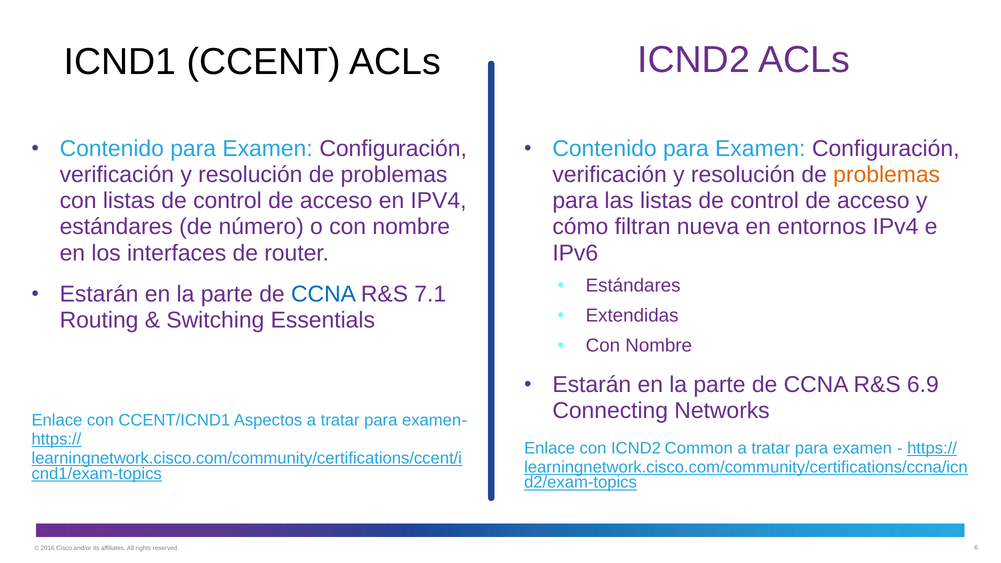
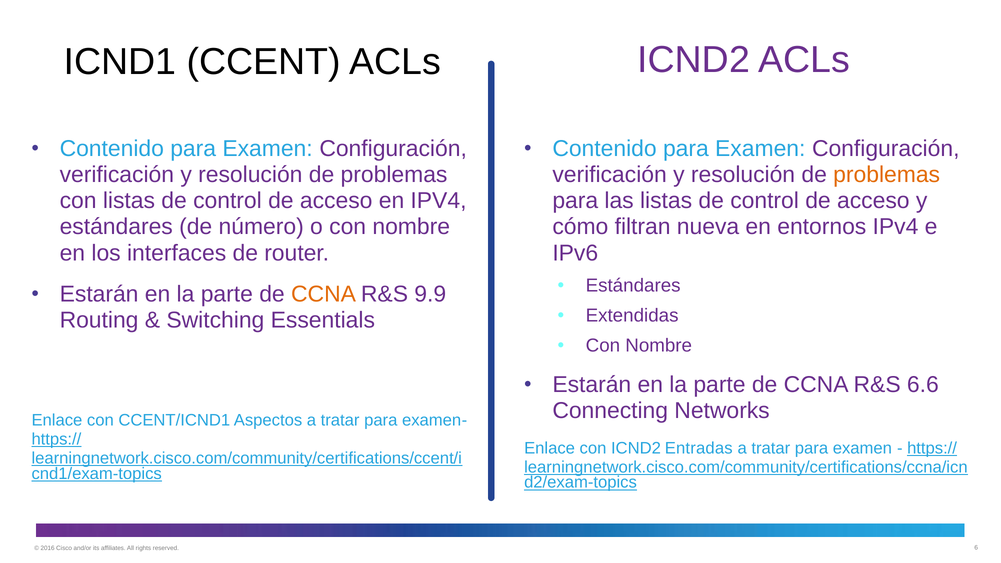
CCNA colour: blue -> orange (323, 294)
7.1: 7.1 -> 9.9 (430, 294)
6.9: 6.9 -> 6.6 (923, 385)
Common: Common -> Entradas (699, 448)
